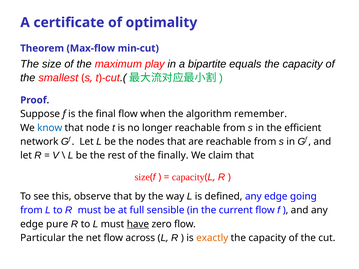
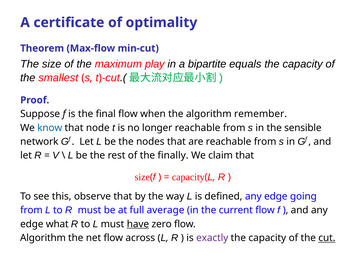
efficient: efficient -> sensible (303, 128)
sensible: sensible -> average (166, 211)
pure: pure -> what (57, 224)
Particular: Particular -> Algorithm (43, 238)
exactly colour: orange -> purple (212, 238)
cut underline: none -> present (327, 238)
